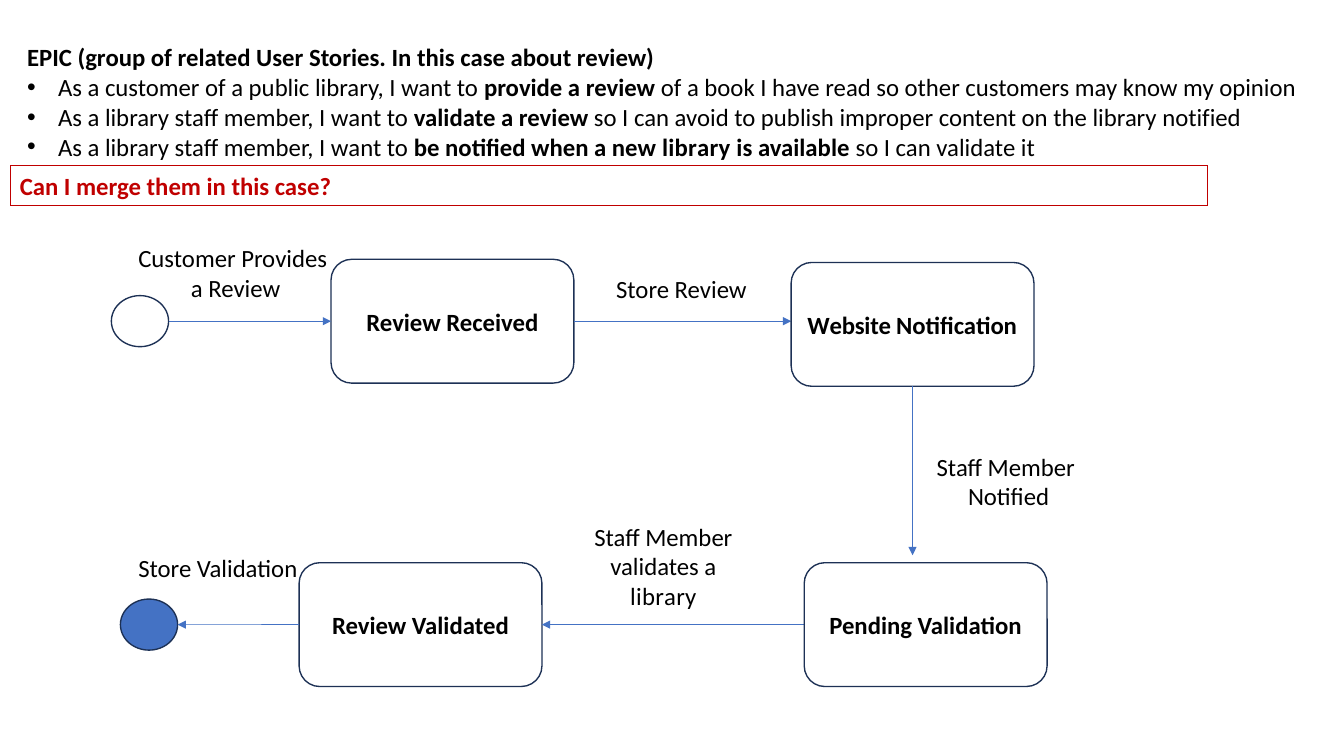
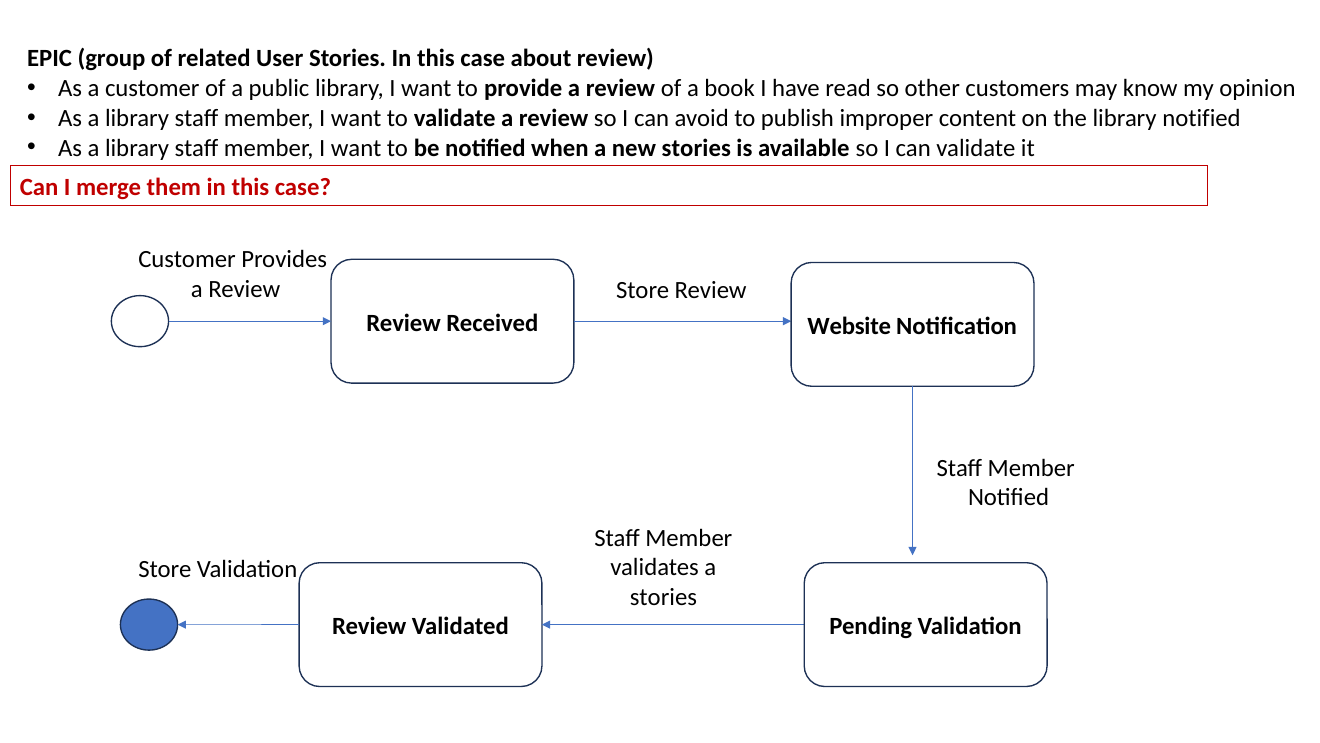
new library: library -> stories (696, 148)
library: library -> stories (663, 597)
